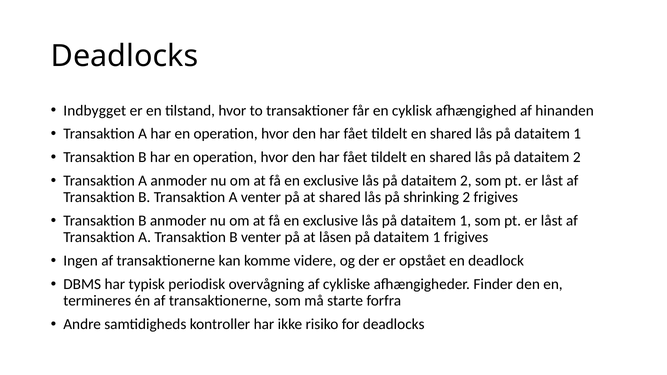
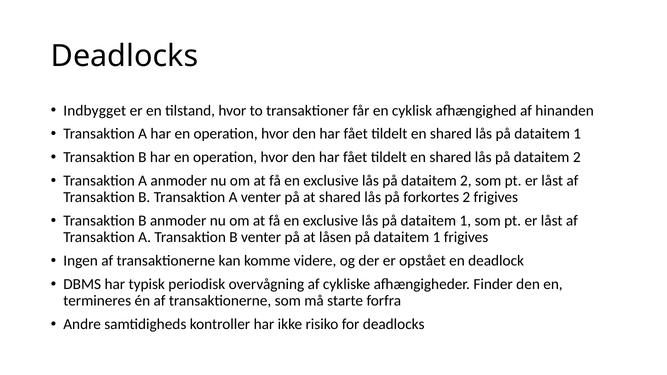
shrinking: shrinking -> forkortes (431, 197)
